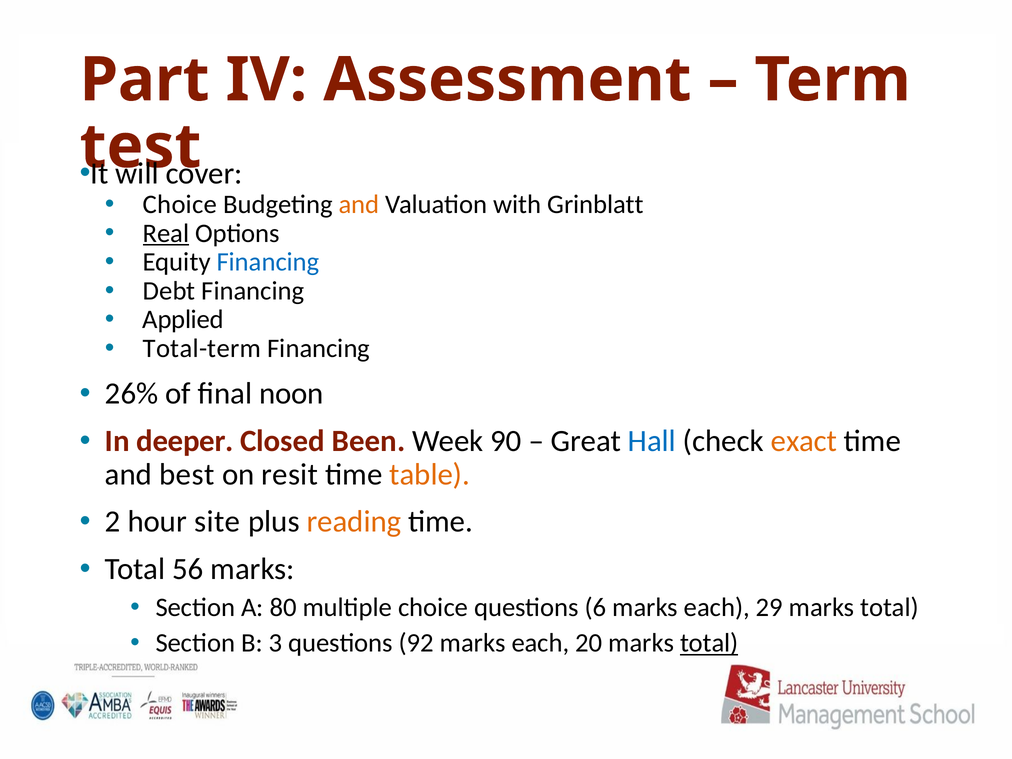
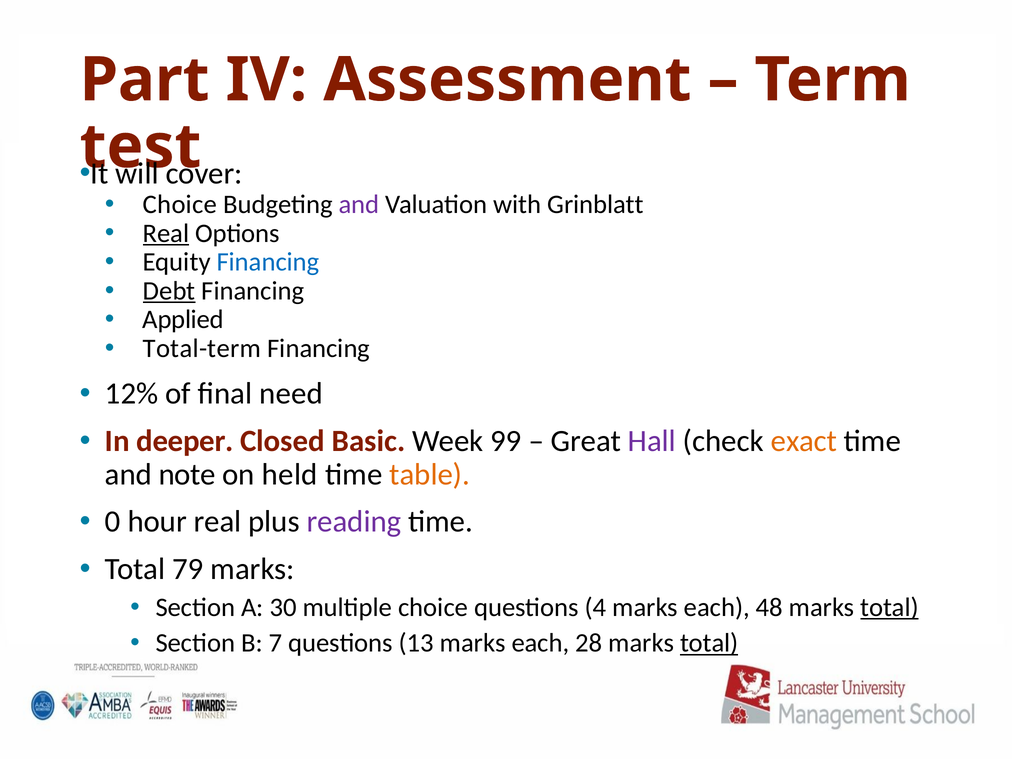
and colour: orange -> purple (359, 204)
Debt underline: none -> present (169, 291)
26%: 26% -> 12% (132, 394)
noon: noon -> need (291, 394)
Been: Been -> Basic (369, 441)
90: 90 -> 99 (506, 441)
Hall colour: blue -> purple (652, 441)
best: best -> note (187, 474)
resit: resit -> held (290, 474)
2: 2 -> 0 (113, 522)
hour site: site -> real (218, 522)
reading colour: orange -> purple (354, 522)
56: 56 -> 79 (188, 569)
80: 80 -> 30 (283, 607)
6: 6 -> 4 (595, 607)
29: 29 -> 48 (769, 607)
total underline: none -> present (890, 607)
3: 3 -> 7 (276, 643)
92: 92 -> 13 (416, 643)
20: 20 -> 28 (589, 643)
